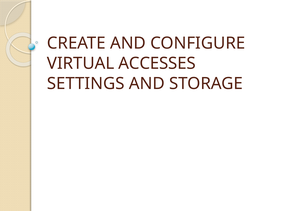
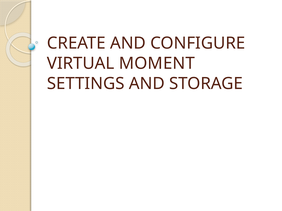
ACCESSES: ACCESSES -> MOMENT (157, 63)
